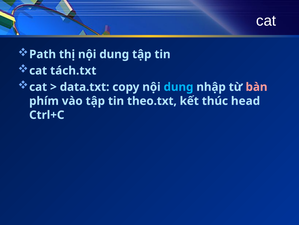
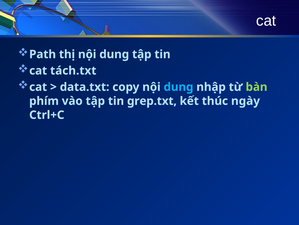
bàn colour: pink -> light green (257, 87)
theo.txt: theo.txt -> grep.txt (152, 101)
head: head -> ngày (246, 101)
